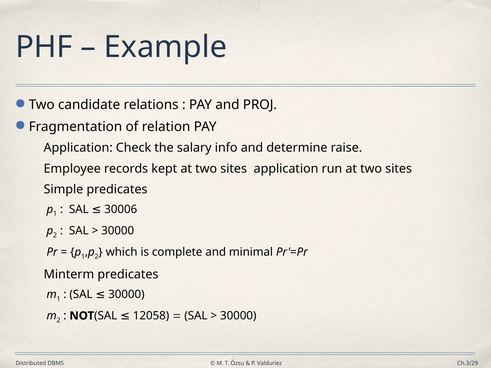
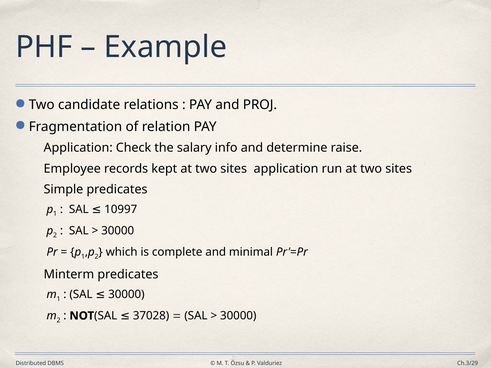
30006: 30006 -> 10997 (121, 209)
12058: 12058 -> 37028 (151, 316)
